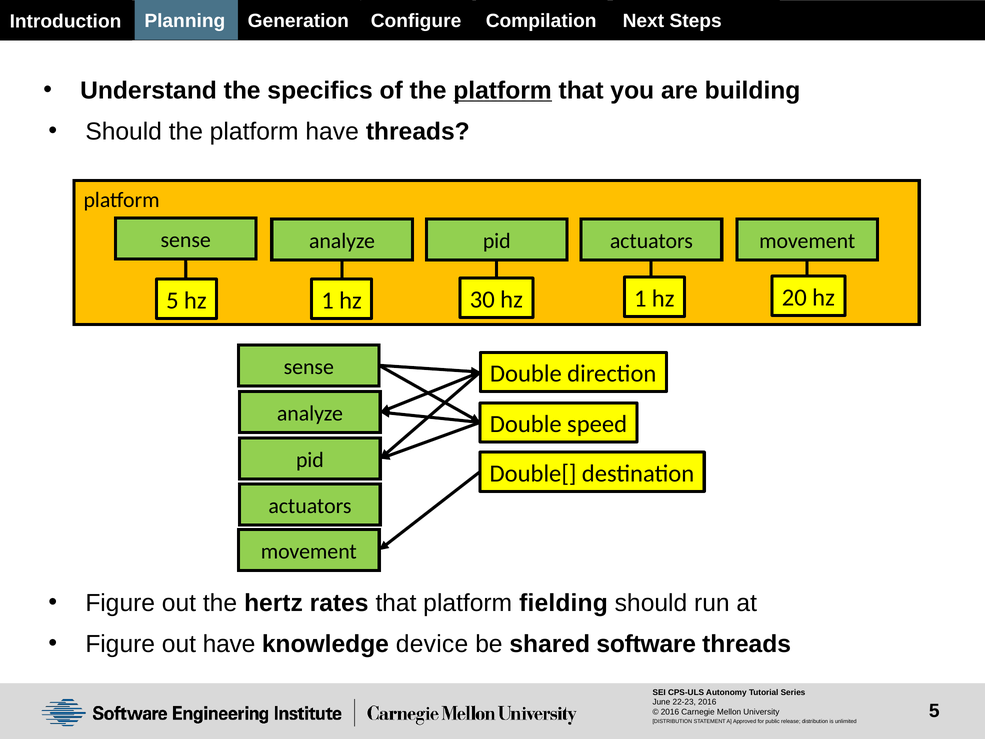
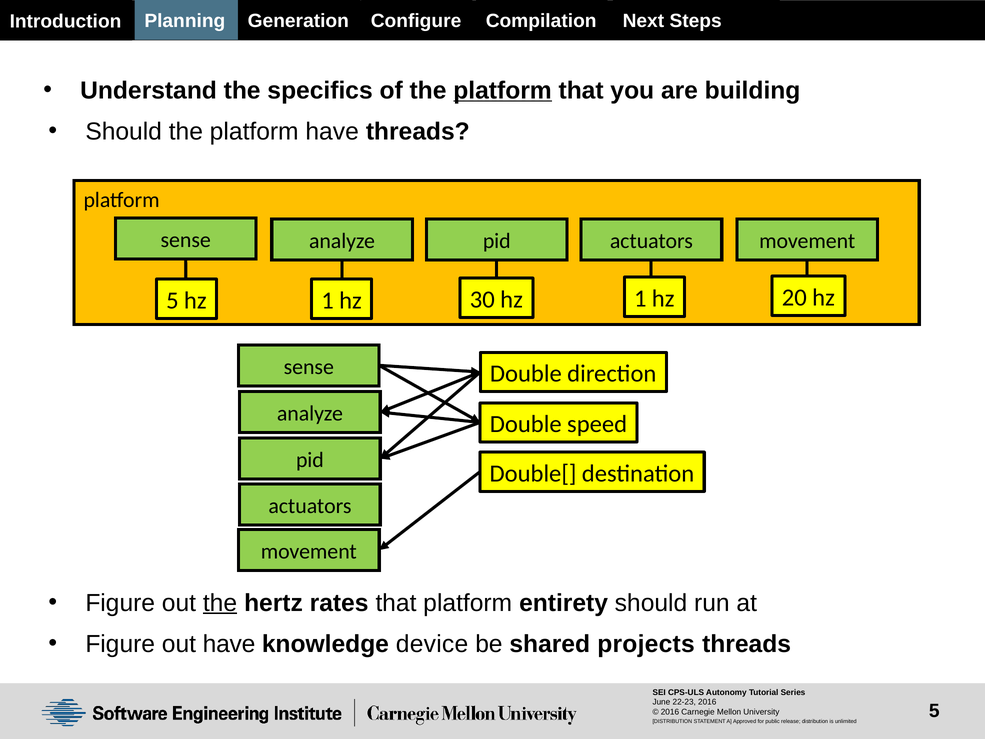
the underline: none -> present (220, 603)
fielding: fielding -> entirety (564, 603)
software: software -> projects (646, 644)
